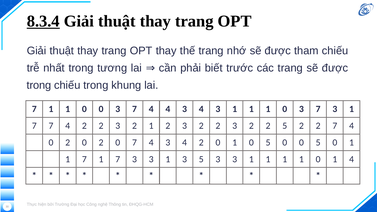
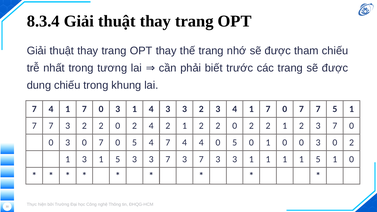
8.3.4 underline: present -> none (43, 21)
trong: trong -> dung (39, 85)
1: 1 -> 4 (51, 109)
0: 0 -> 7 (84, 109)
7: 7 -> 1 (134, 109)
4 4: 4 -> 3 (168, 109)
4: 4 -> 2 (201, 109)
1: 1 -> 4 (235, 109)
1: 1 -> 7 (268, 109)
3: 3 -> 7 (301, 109)
3: 3 -> 5 (335, 109)
7 7 4: 4 -> 3 (68, 126)
3: 3 -> 0 (118, 126)
2 1: 1 -> 4 (151, 126)
3: 3 -> 1 (185, 126)
3: 3 -> 0 (235, 126)
2 2 5: 5 -> 1 (285, 126)
2: 2 -> 3 (318, 126)
4: 4 -> 0 (352, 126)
2: 2 -> 3 (68, 143)
2: 2 -> 7 (101, 143)
7: 7 -> 5 (134, 143)
3: 3 -> 7 (168, 143)
2: 2 -> 4 (201, 143)
1: 1 -> 5 (235, 143)
5: 5 -> 1 (268, 143)
5: 5 -> 3 (318, 143)
1: 1 -> 2 (352, 143)
7: 7 -> 3 (84, 159)
7: 7 -> 5 (118, 159)
1: 1 -> 7 (168, 159)
5: 5 -> 7 (201, 159)
0: 0 -> 5 (318, 159)
4: 4 -> 0 (352, 159)
